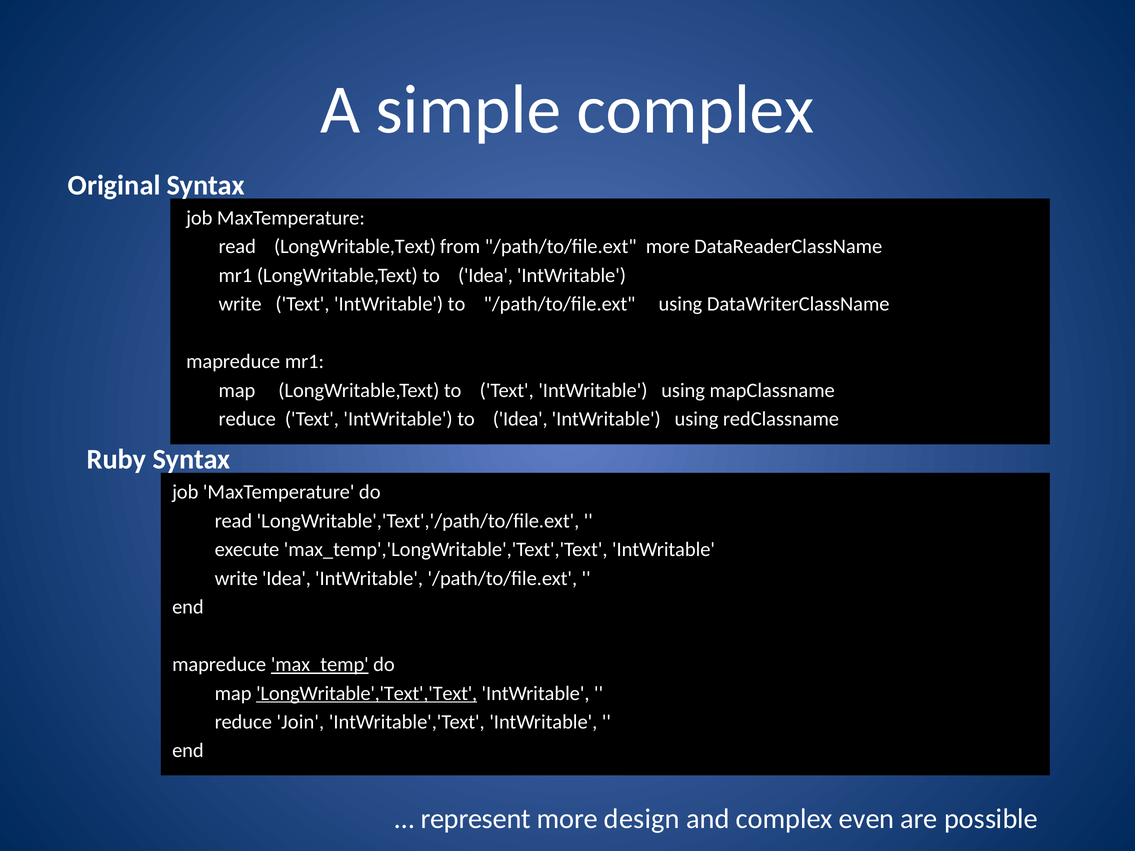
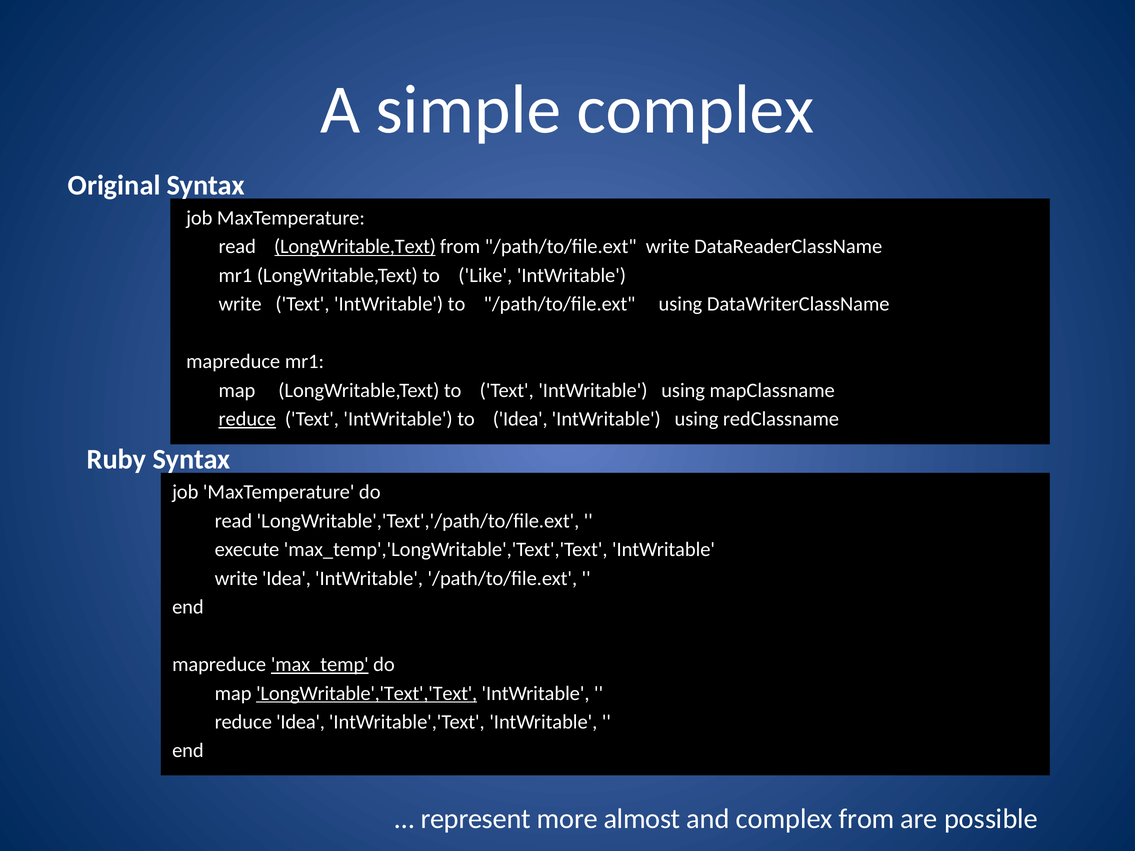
LongWritable,Text underline: none -> present (355, 247)
/path/to/file.ext more: more -> write (668, 247)
LongWritable,Text to Idea: Idea -> Like (485, 276)
reduce underline: none -> present (247, 419)
reduce Join: Join -> Idea (301, 722)
design: design -> almost (642, 819)
complex even: even -> from (867, 819)
